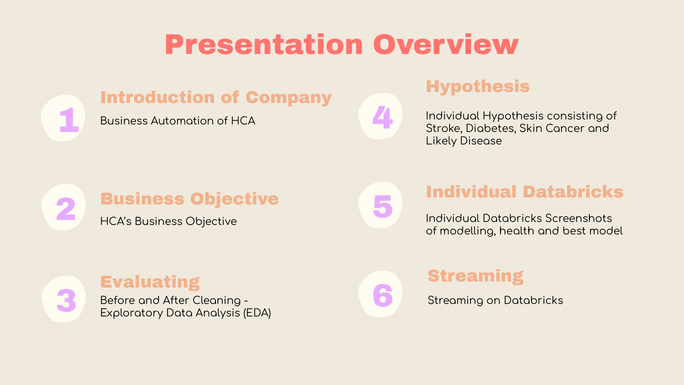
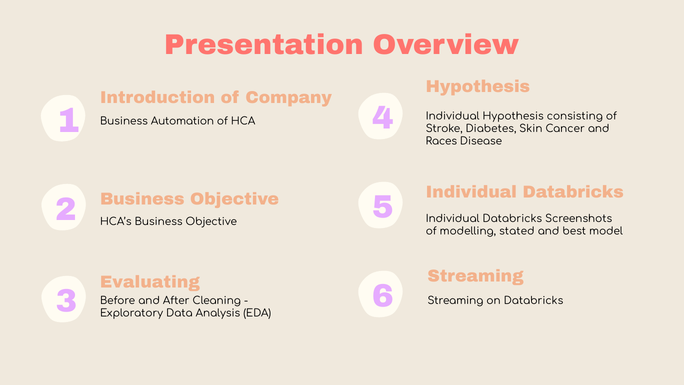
Likely: Likely -> Races (441, 141)
health: health -> stated (517, 231)
